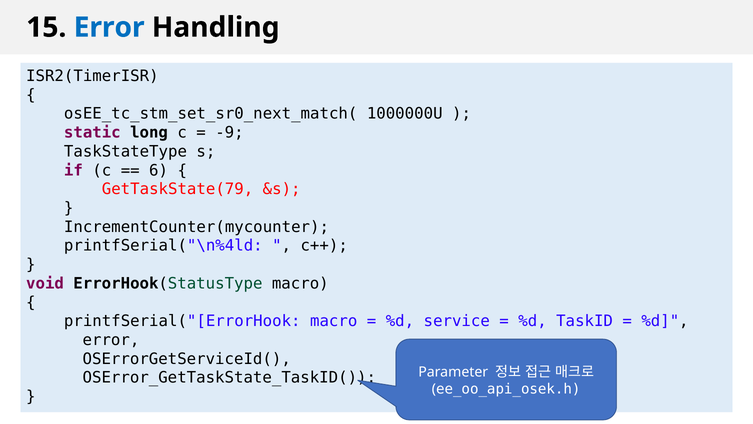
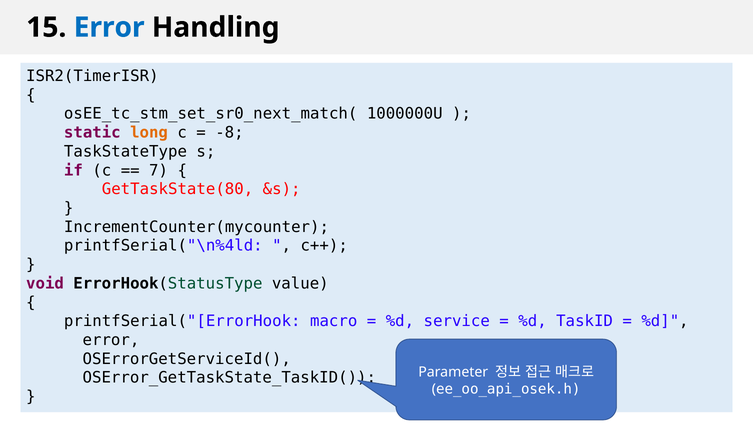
long colour: black -> orange (149, 133)
-9: -9 -> -8 (229, 133)
6: 6 -> 7 (159, 170)
GetTaskState(79: GetTaskState(79 -> GetTaskState(80 (178, 189)
ErrorHook(StatusType macro: macro -> value (300, 283)
